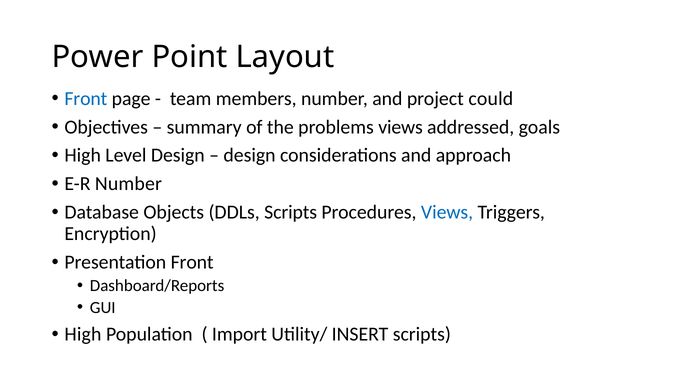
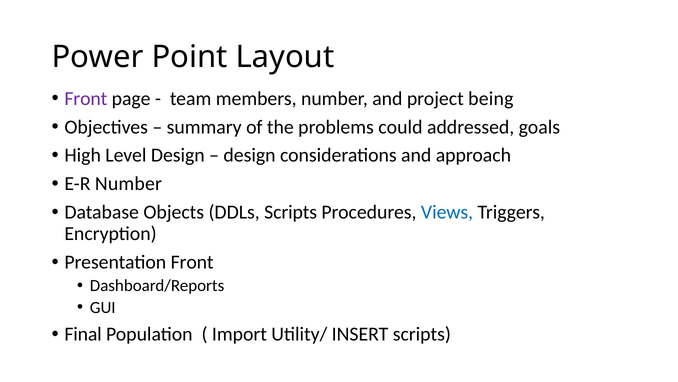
Front colour: blue -> purple (86, 98)
could: could -> being (491, 98)
problems views: views -> could (400, 127)
High: High -> Final (83, 334)
